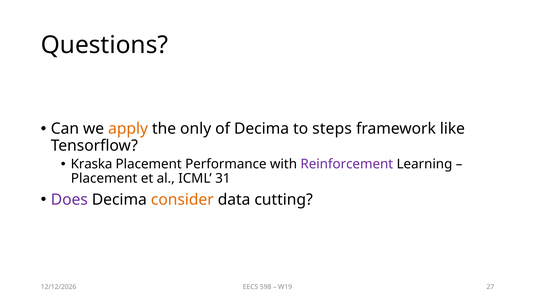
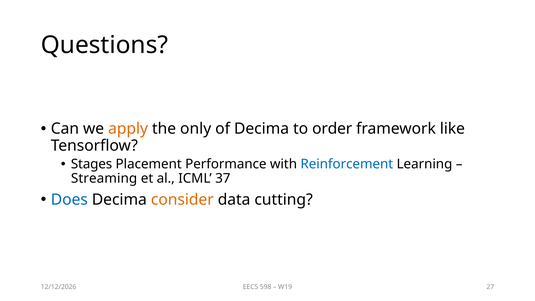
steps: steps -> order (332, 129)
Kraska: Kraska -> Stages (92, 164)
Reinforcement colour: purple -> blue (347, 164)
Placement: Placement -> Streaming (104, 179)
31: 31 -> 37 (223, 179)
Does colour: purple -> blue (69, 200)
